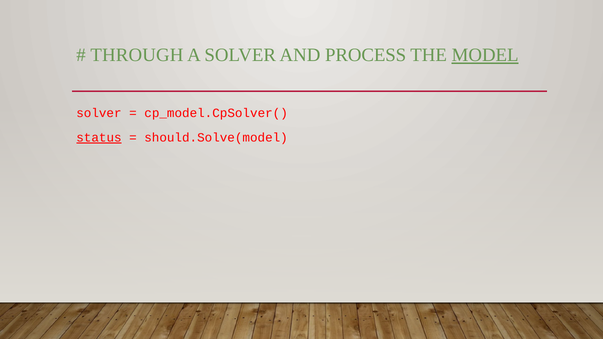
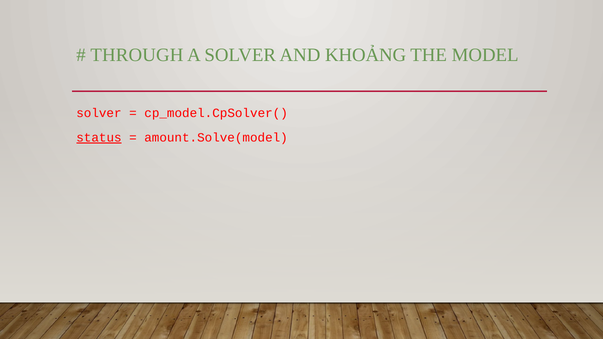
PROCESS: PROCESS -> KHOẢNG (366, 55)
MODEL underline: present -> none (485, 55)
should.Solve(model: should.Solve(model -> amount.Solve(model (216, 138)
